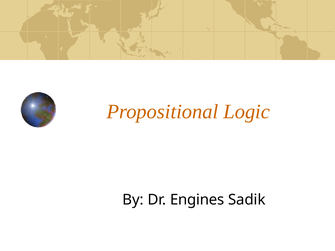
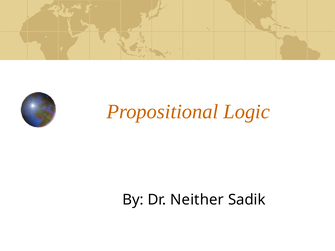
Engines: Engines -> Neither (197, 200)
